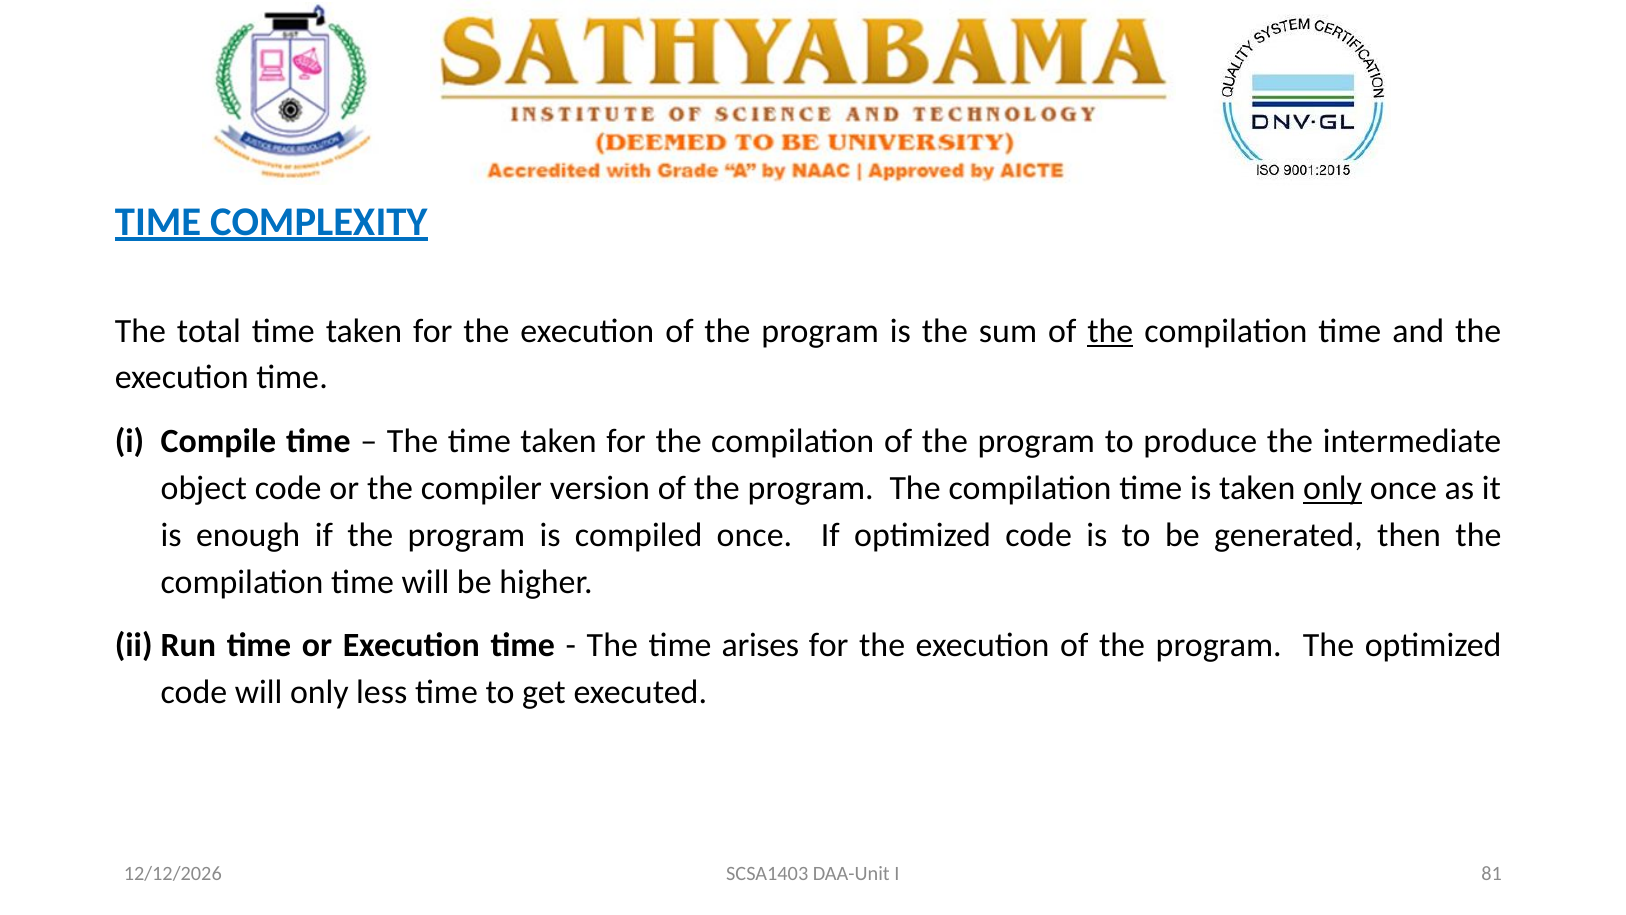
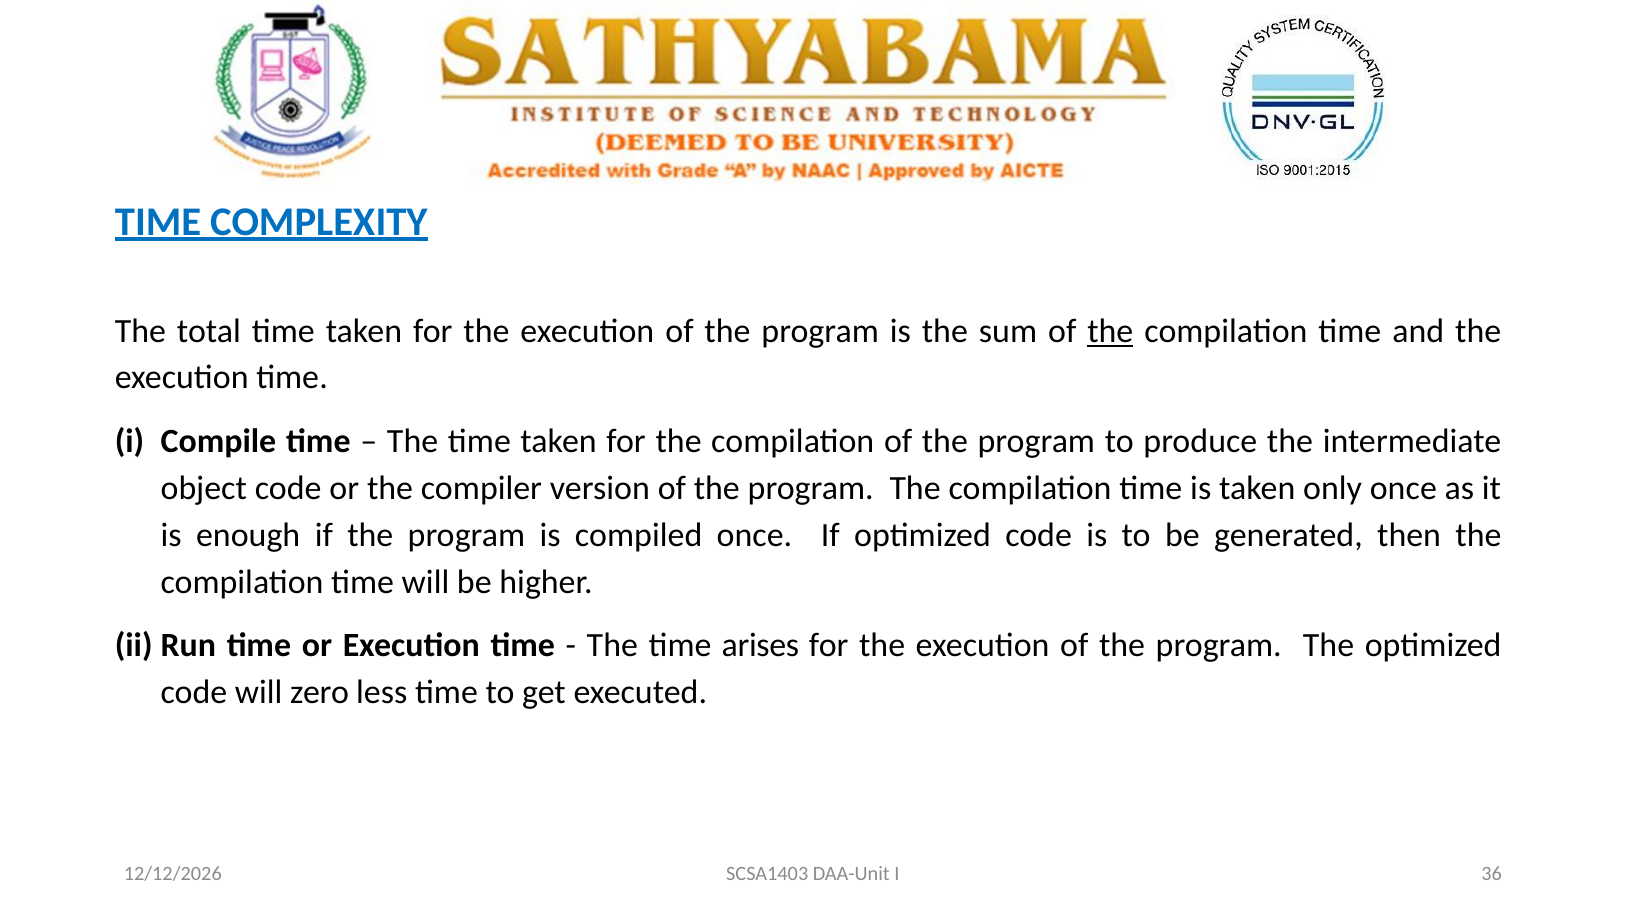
only underline: present -> none (1333, 488)
will only: only -> zero (319, 692)
81: 81 -> 36 (1492, 873)
